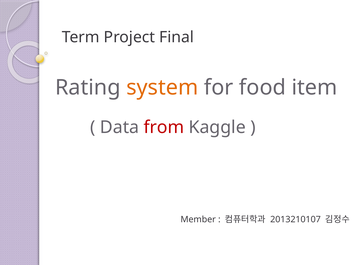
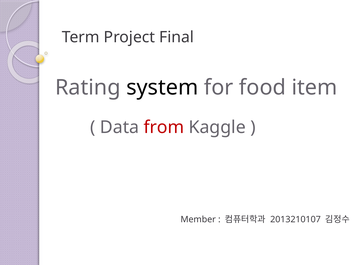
system colour: orange -> black (162, 88)
